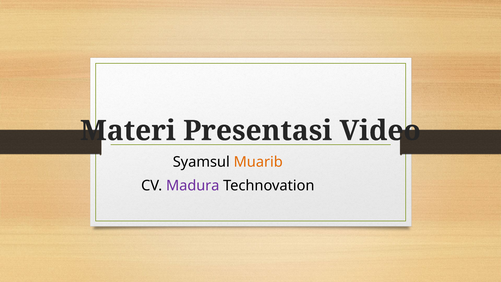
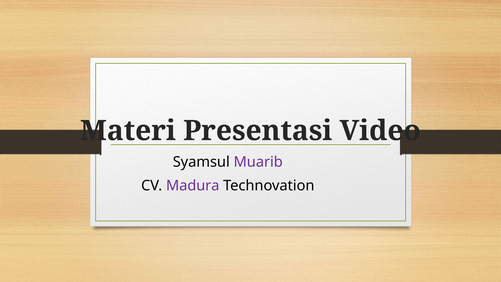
Muarib colour: orange -> purple (258, 162)
